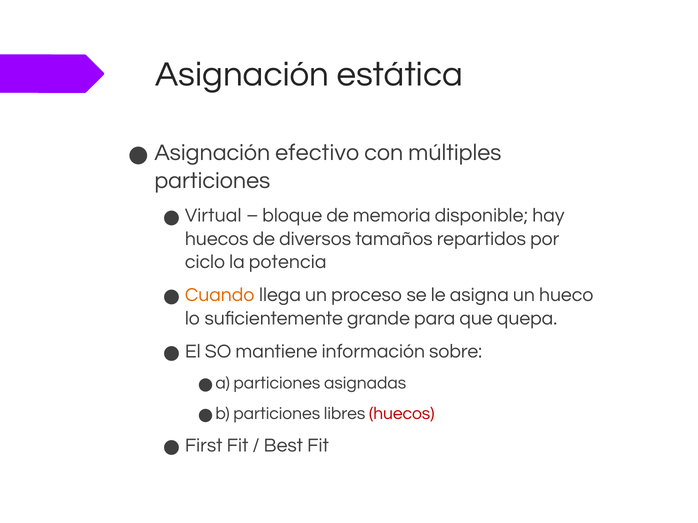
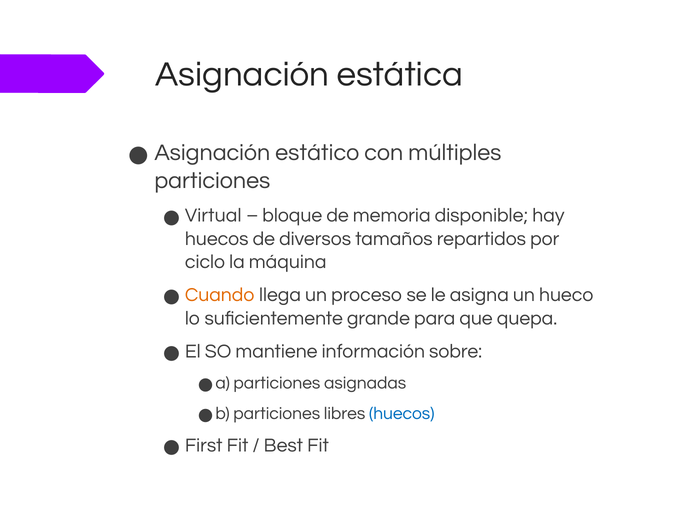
efectivo: efectivo -> estático (317, 153)
potencia: potencia -> máquina (288, 262)
huecos colour: red -> blue (402, 414)
